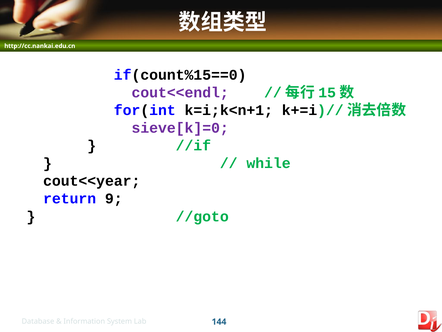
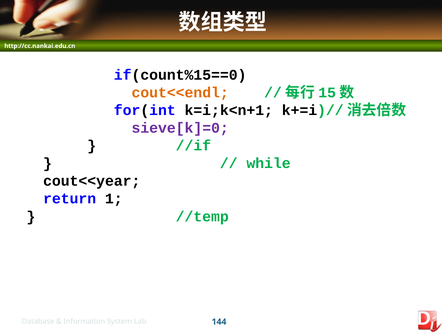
cout<<endl colour: purple -> orange (180, 92)
9: 9 -> 1 (114, 198)
//goto: //goto -> //temp (202, 216)
